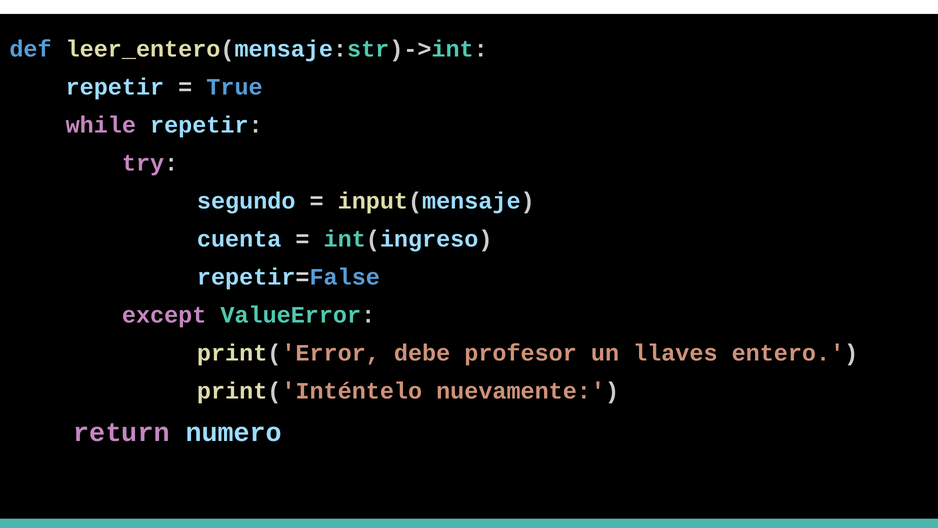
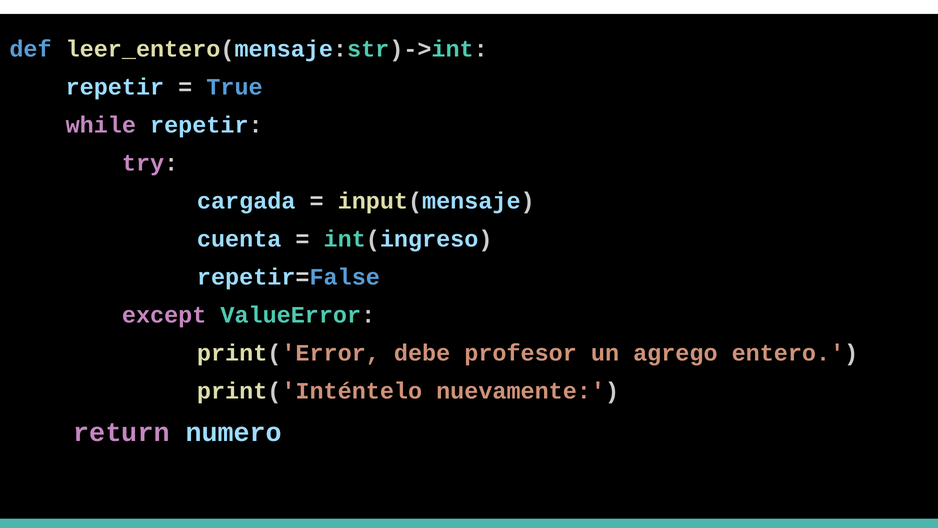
segundo: segundo -> cargada (246, 201)
llaves: llaves -> agrego (675, 353)
